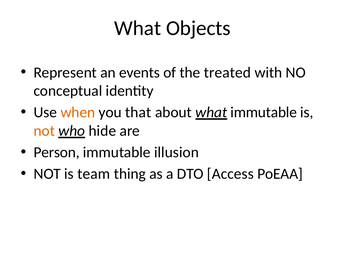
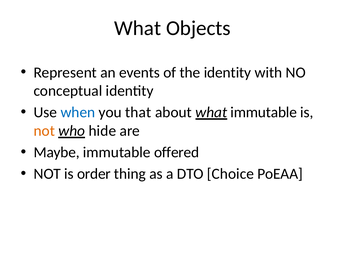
the treated: treated -> identity (227, 72)
when colour: orange -> blue (78, 112)
Person: Person -> Maybe (57, 152)
illusion: illusion -> offered (177, 152)
team: team -> order (94, 174)
Access: Access -> Choice (230, 174)
